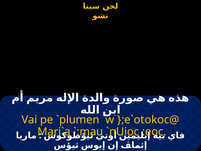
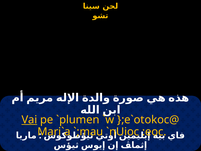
Vai underline: none -> present (29, 119)
